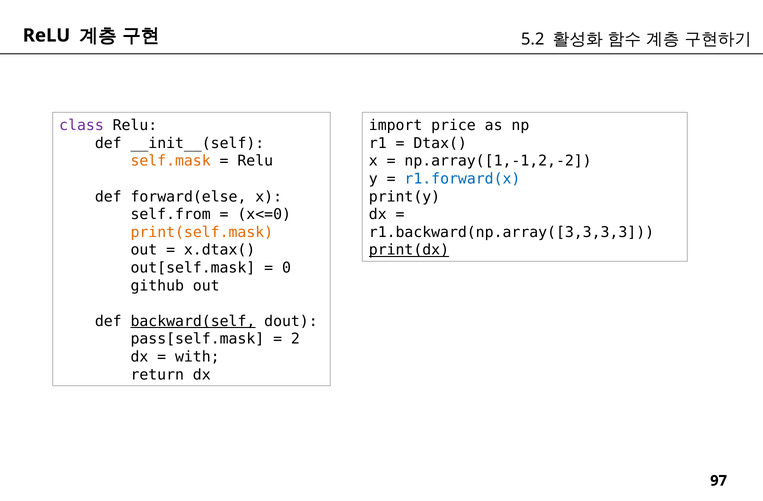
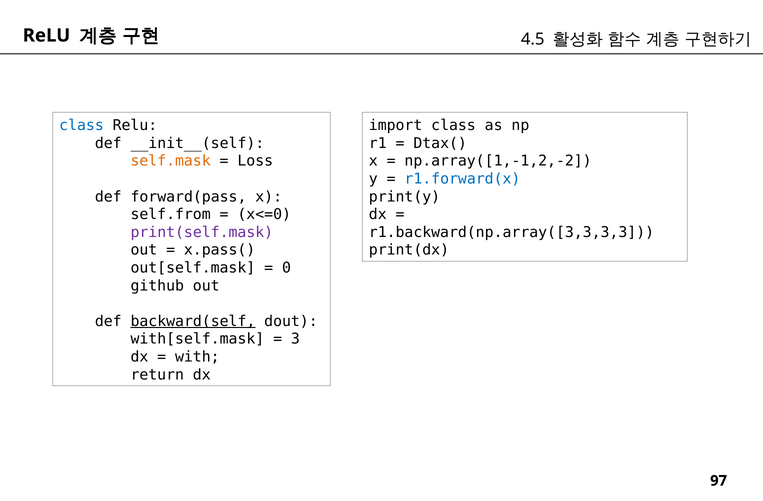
5.2: 5.2 -> 4.5 (533, 39)
import price: price -> class (454, 125)
class colour: purple -> blue (82, 125)
Relu: Relu -> Loss (255, 161)
forward(else: forward(else -> forward(pass (188, 197)
print(self.mask colour: orange -> purple (202, 232)
x.dtax(: x.dtax( -> x.pass( (220, 250)
print(dx underline: present -> none (409, 250)
pass[self.mask: pass[self.mask -> with[self.mask (197, 339)
2: 2 -> 3 (295, 339)
